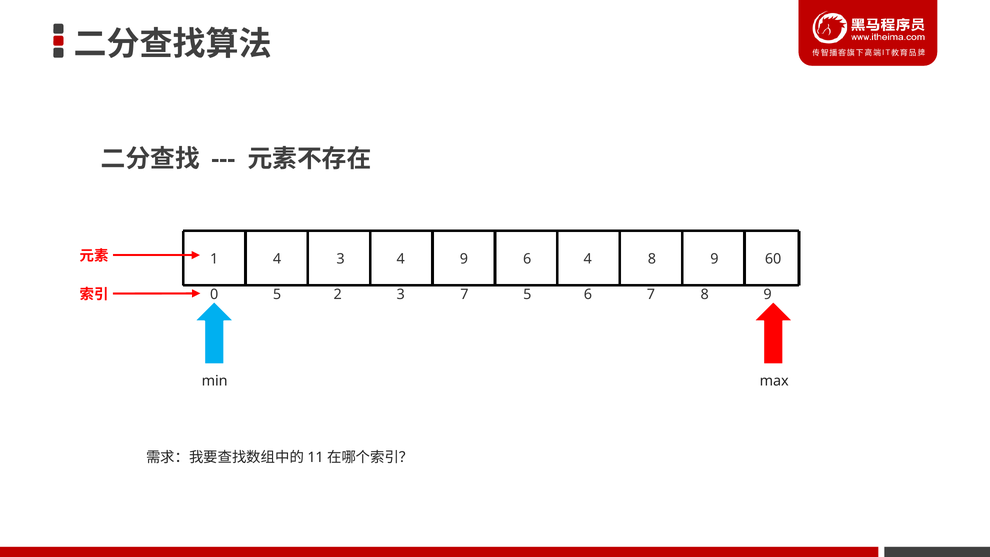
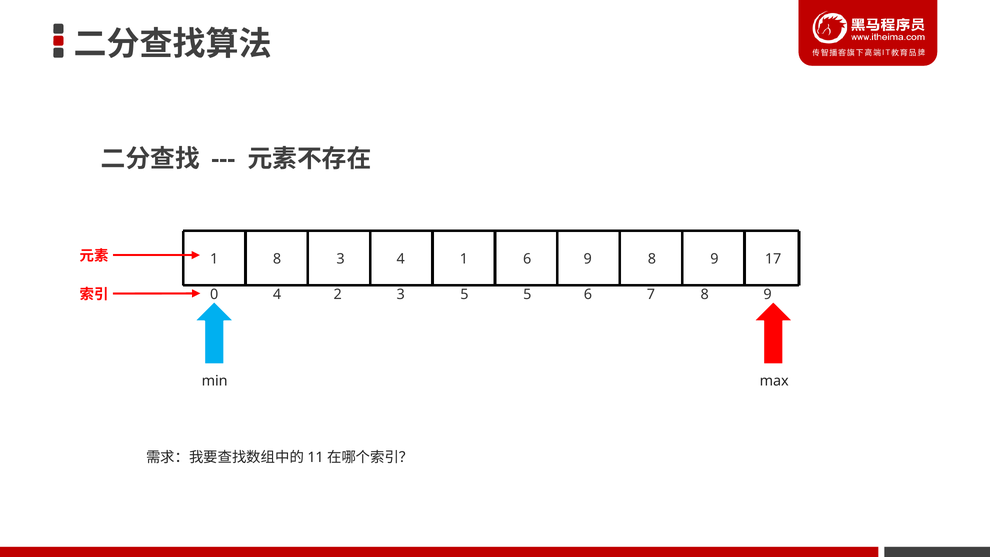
1 4: 4 -> 8 (277, 259)
4 9: 9 -> 1 (464, 259)
6 4: 4 -> 9 (588, 259)
60: 60 -> 17 (773, 259)
0 5: 5 -> 4 (277, 294)
3 7: 7 -> 5 (464, 294)
